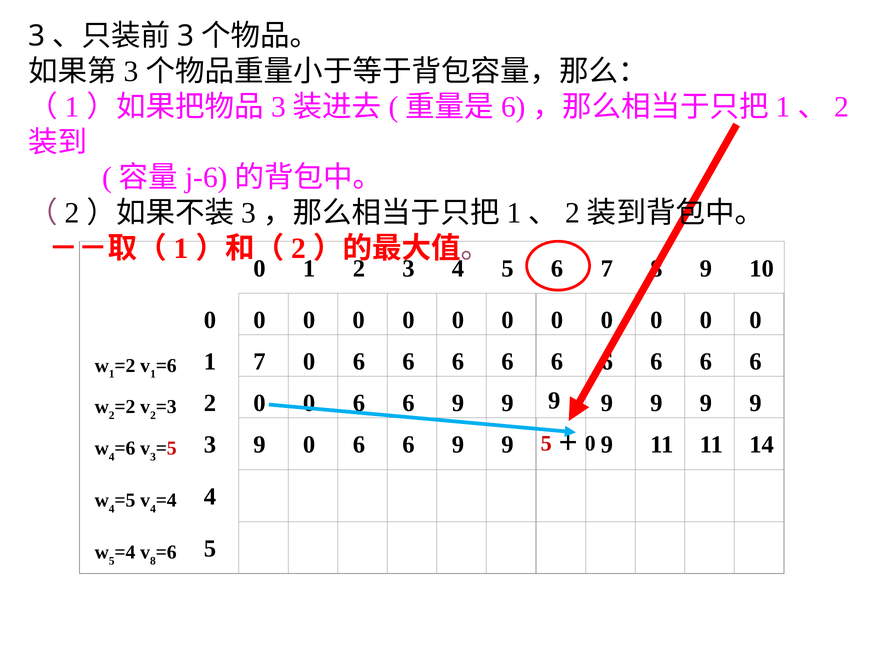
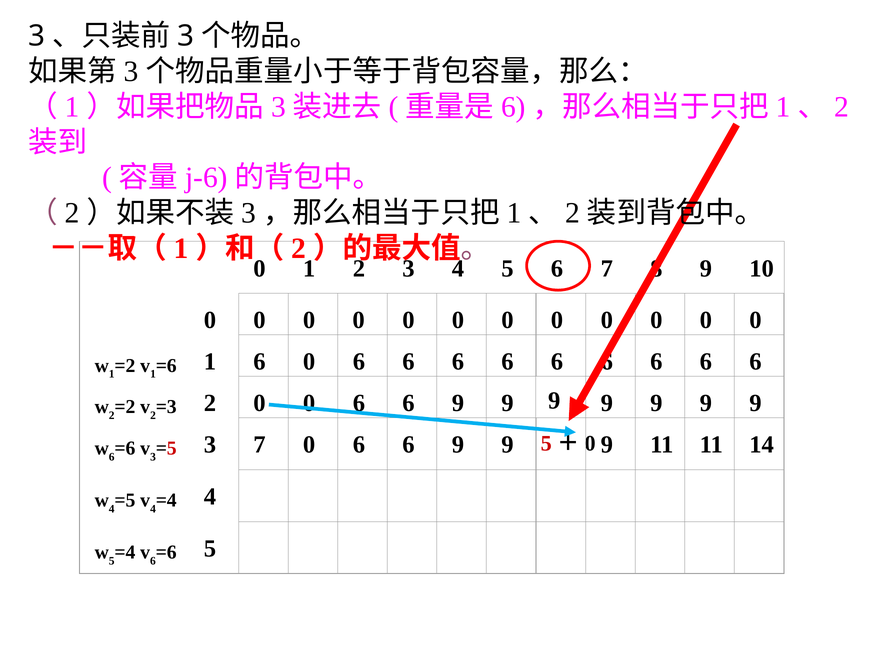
1 7: 7 -> 6 (260, 362)
4: 4 -> 6 (112, 457)
3 9: 9 -> 7 (260, 445)
8: 8 -> 6 (153, 561)
